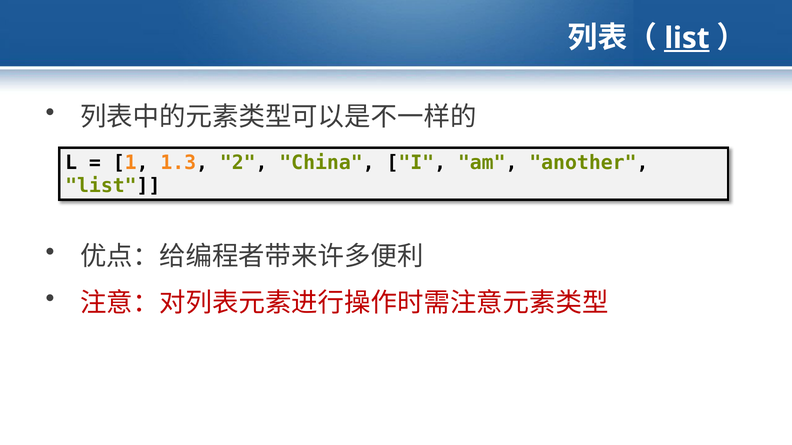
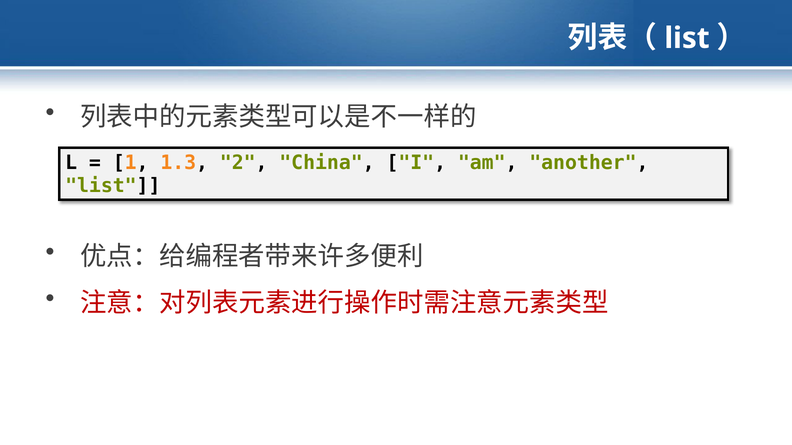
list underline: present -> none (687, 38)
